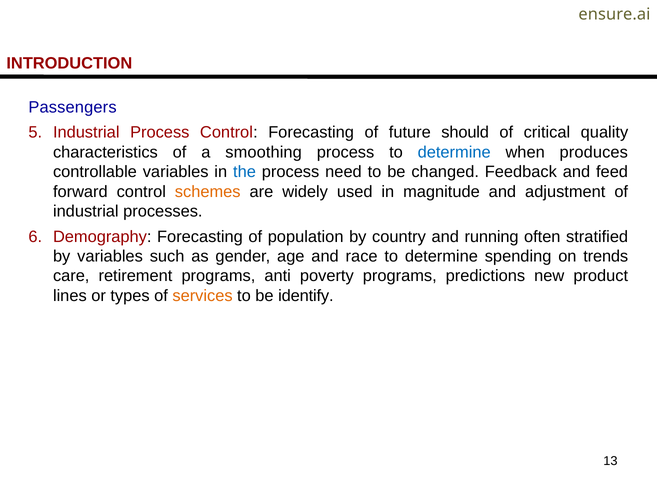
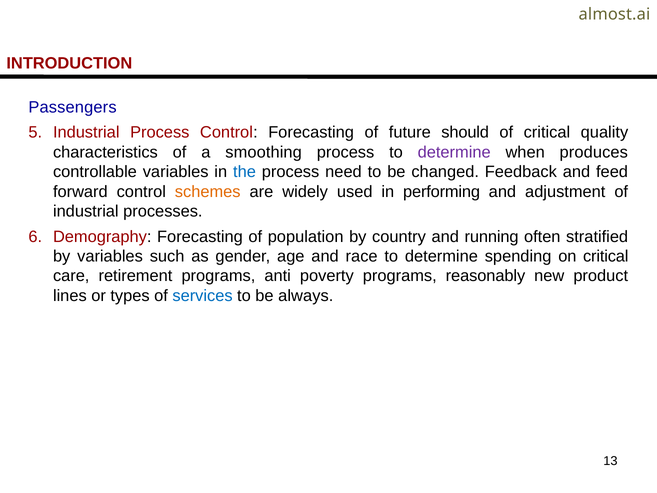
ensure.ai: ensure.ai -> almost.ai (614, 14)
determine colour: blue -> purple (454, 152)
magnitude: magnitude -> performing (442, 192)
on trends: trends -> critical (606, 256)
predictions: predictions -> reasonably (485, 276)
services colour: orange -> blue (203, 296)
identify: identify -> always (306, 296)
